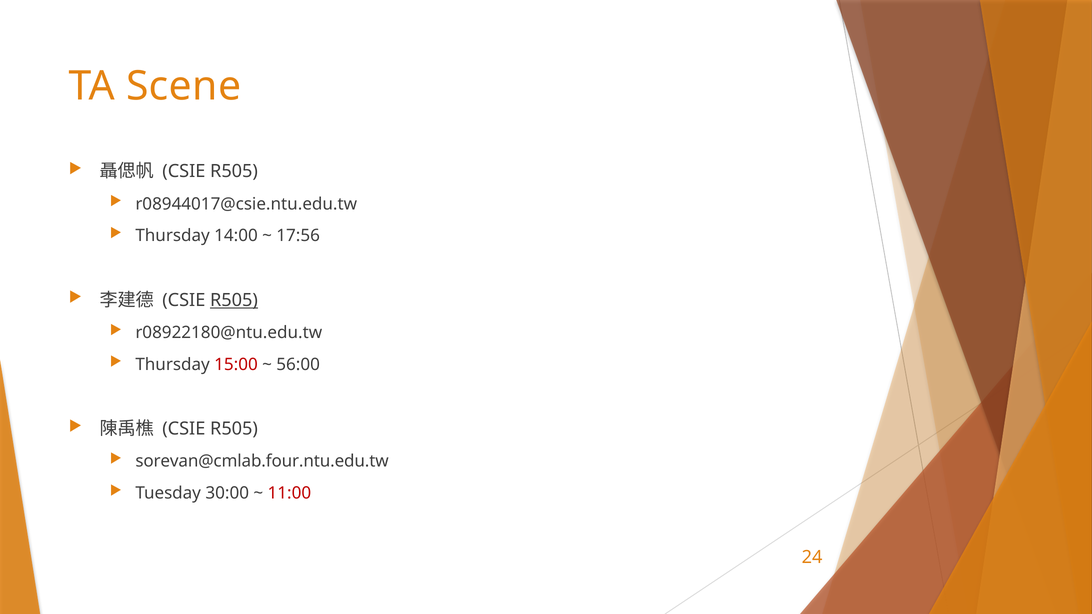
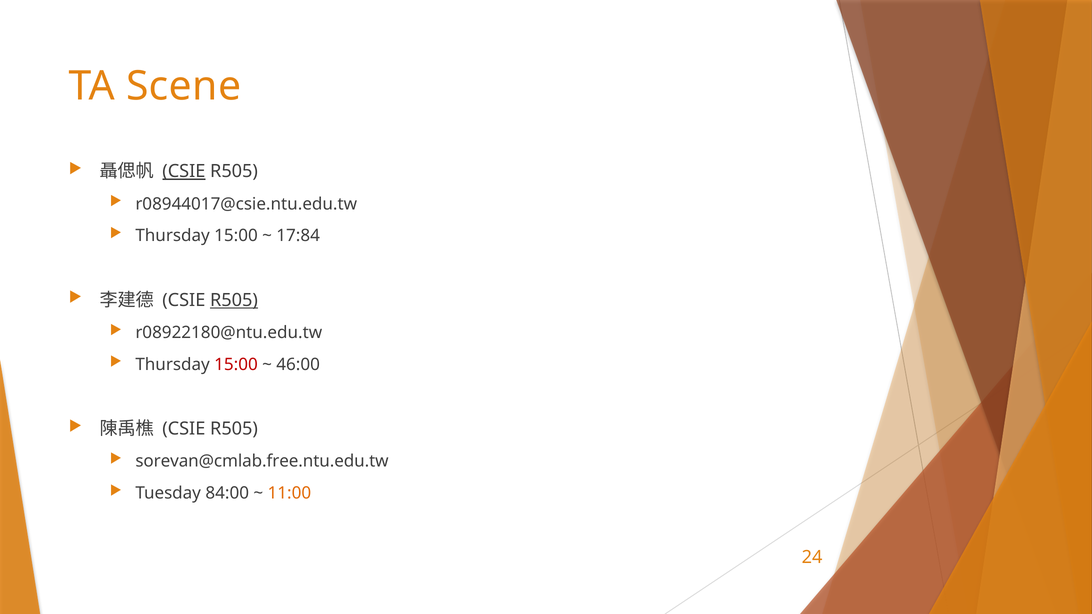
CSIE underline: none -> present (184, 172)
14:00: 14:00 -> 15:00 (236, 236)
17:56: 17:56 -> 17:84 (298, 236)
56:00: 56:00 -> 46:00 (298, 365)
sorevan@cmlab.four.ntu.edu.tw: sorevan@cmlab.four.ntu.edu.tw -> sorevan@cmlab.free.ntu.edu.tw (262, 462)
30:00: 30:00 -> 84:00 (227, 493)
11:00 colour: red -> orange (289, 493)
